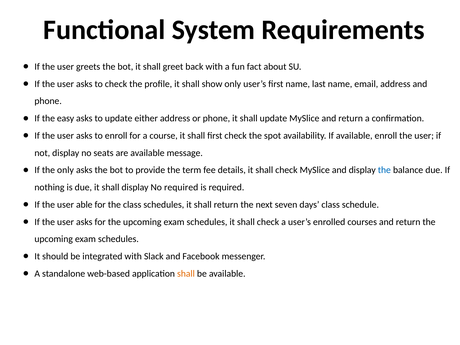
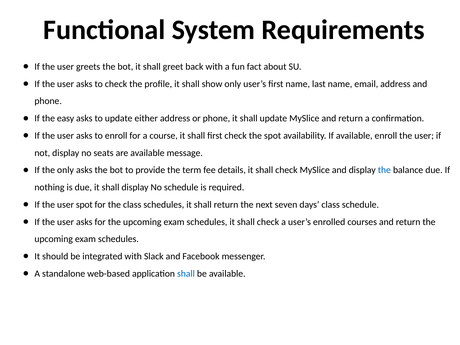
No required: required -> schedule (181, 187)
user able: able -> spot (84, 205)
shall colour: orange -> blue (186, 274)
